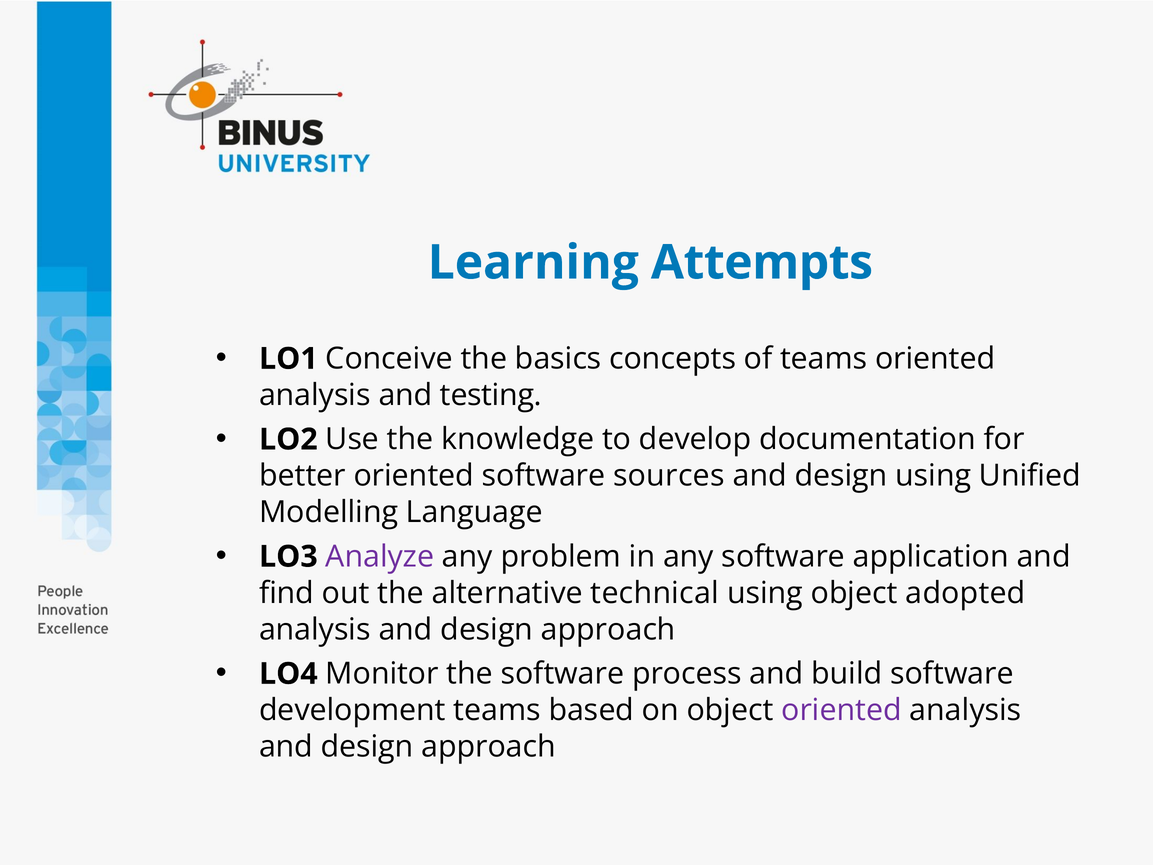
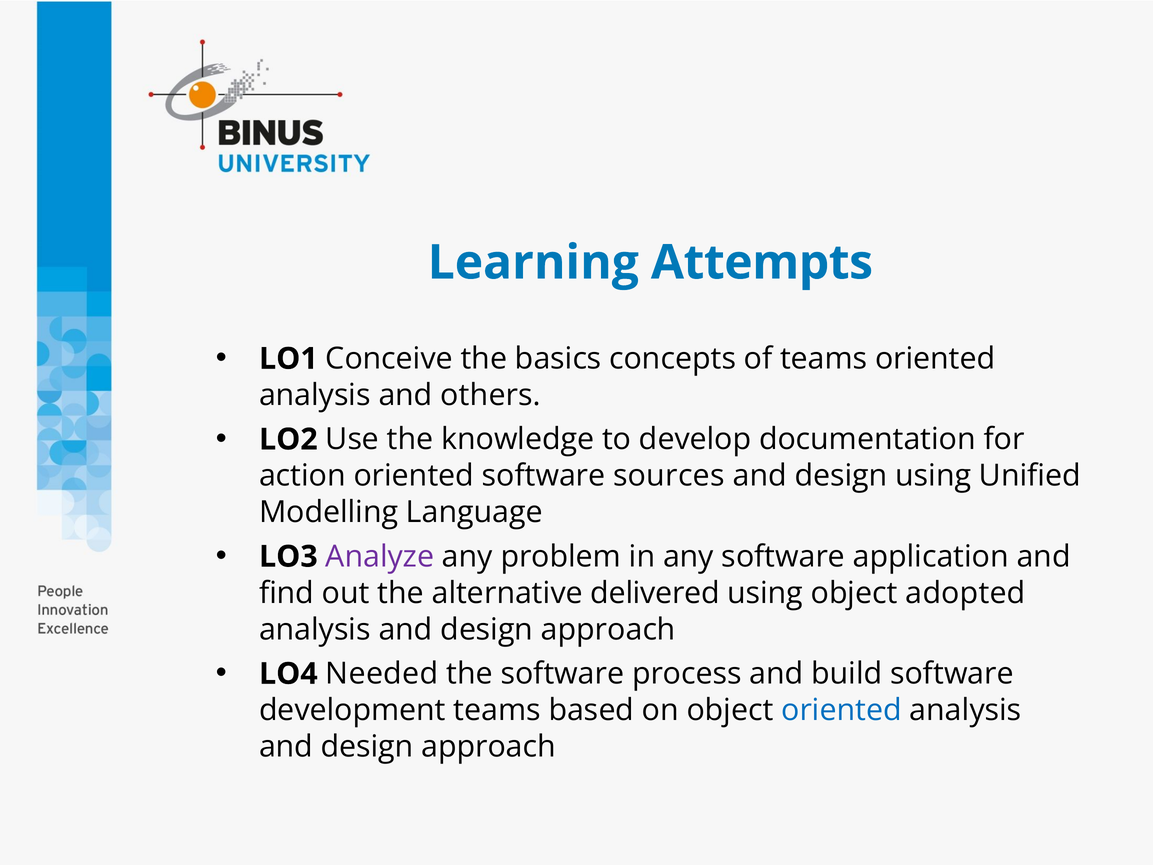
testing: testing -> others (491, 395)
better: better -> action (302, 476)
technical: technical -> delivered (655, 593)
Monitor: Monitor -> Needed (382, 674)
oriented colour: purple -> blue (842, 710)
